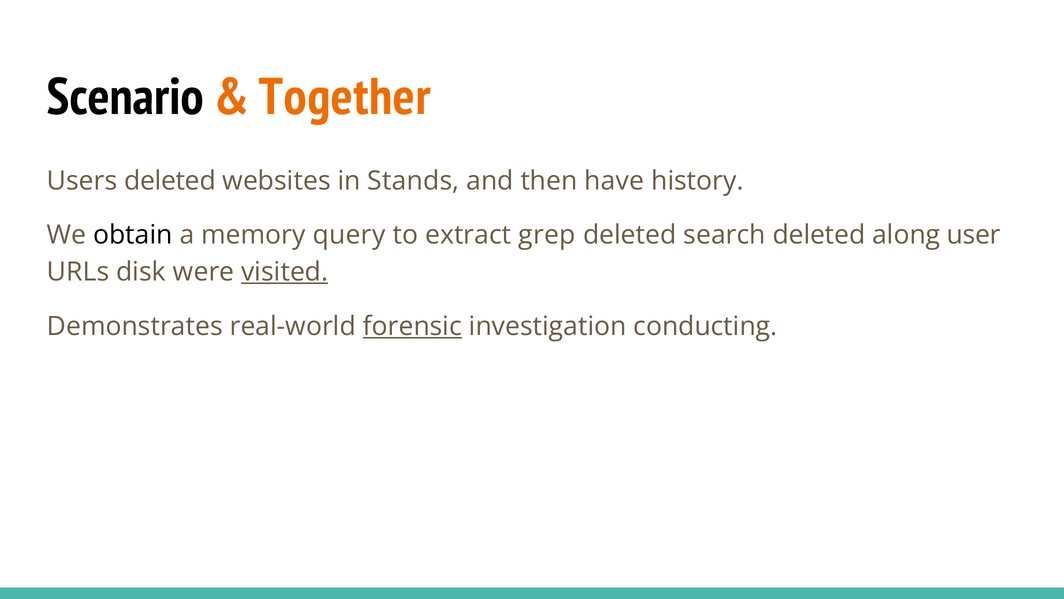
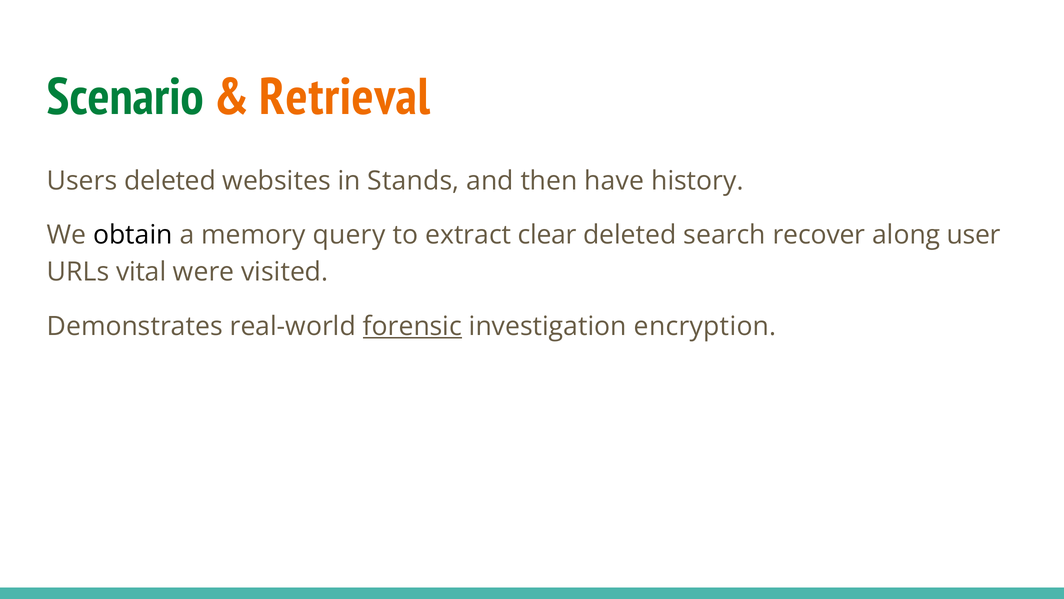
Scenario colour: black -> green (125, 97)
Together: Together -> Retrieval (345, 97)
grep: grep -> clear (547, 235)
search deleted: deleted -> recover (819, 235)
disk: disk -> vital (141, 272)
visited underline: present -> none (285, 272)
conducting: conducting -> encryption (705, 326)
